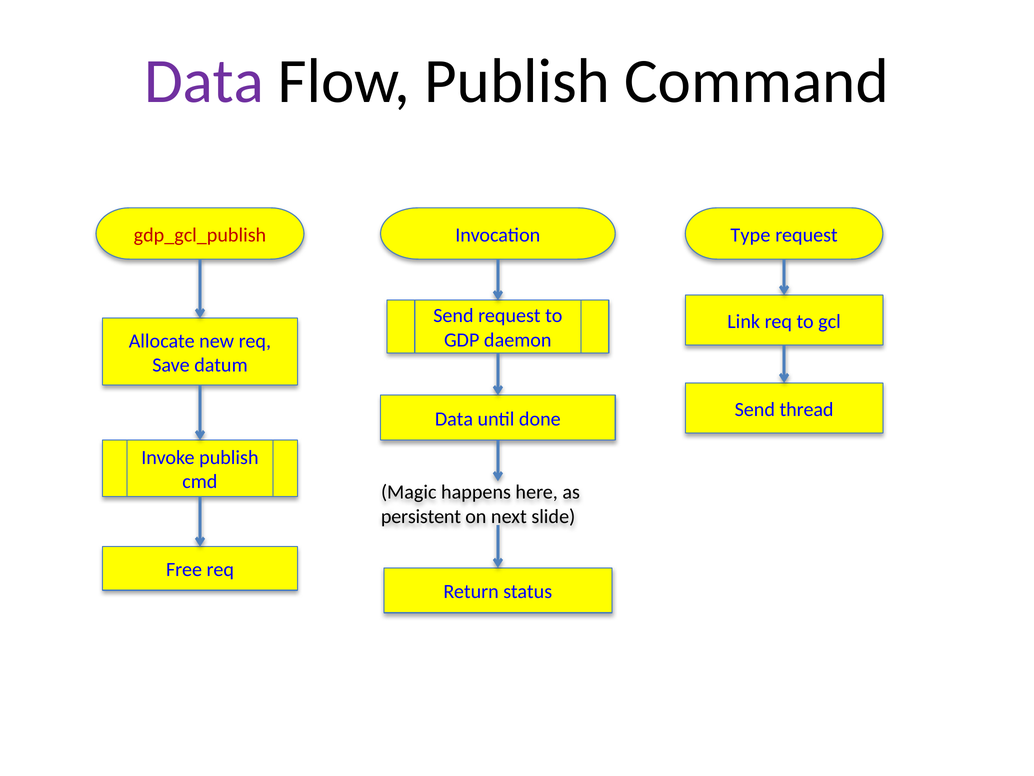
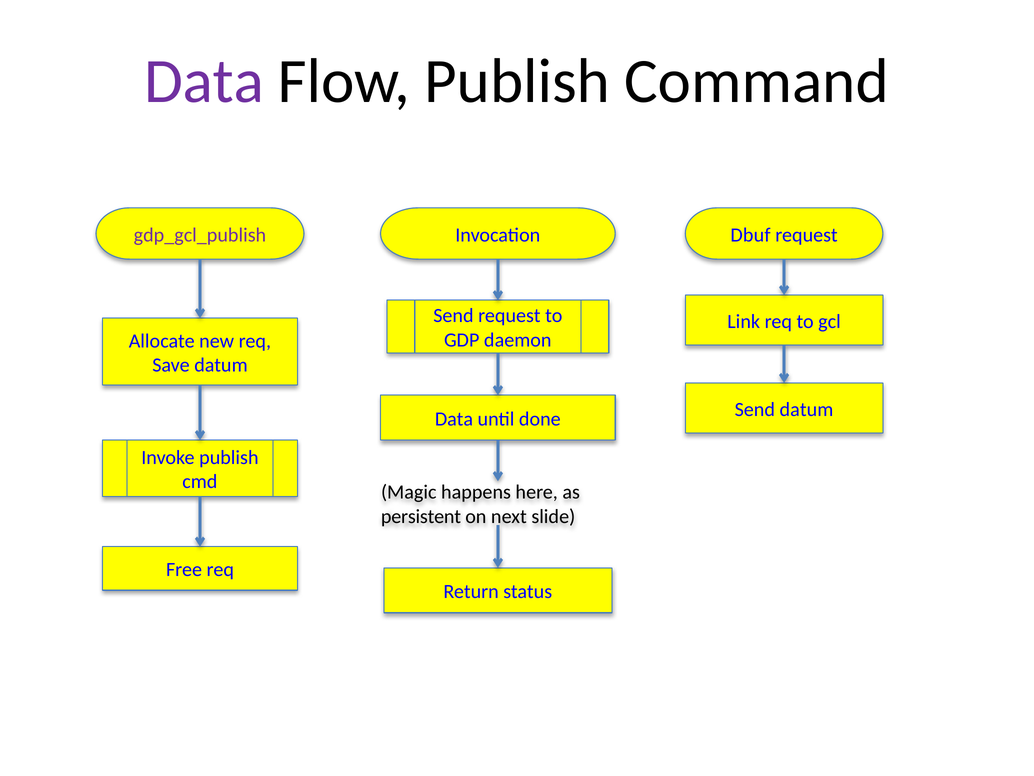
gdp_gcl_publish colour: red -> purple (200, 235)
Type: Type -> Dbuf (750, 235)
Send thread: thread -> datum (806, 409)
